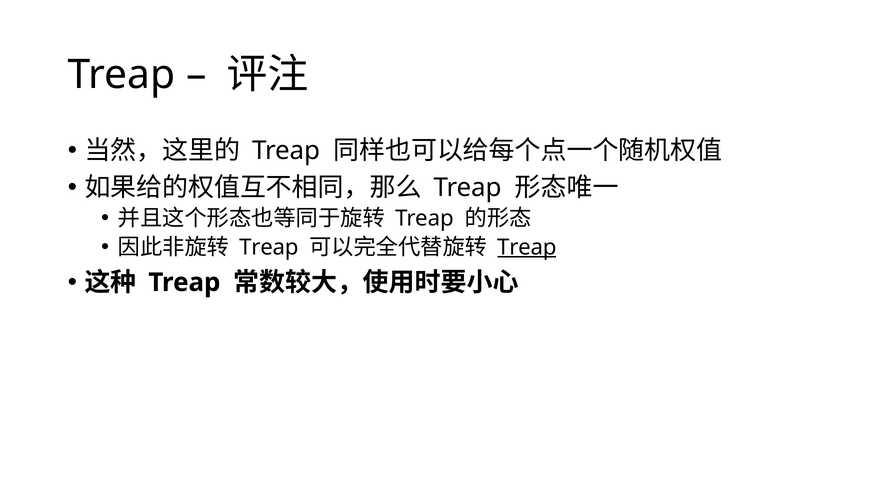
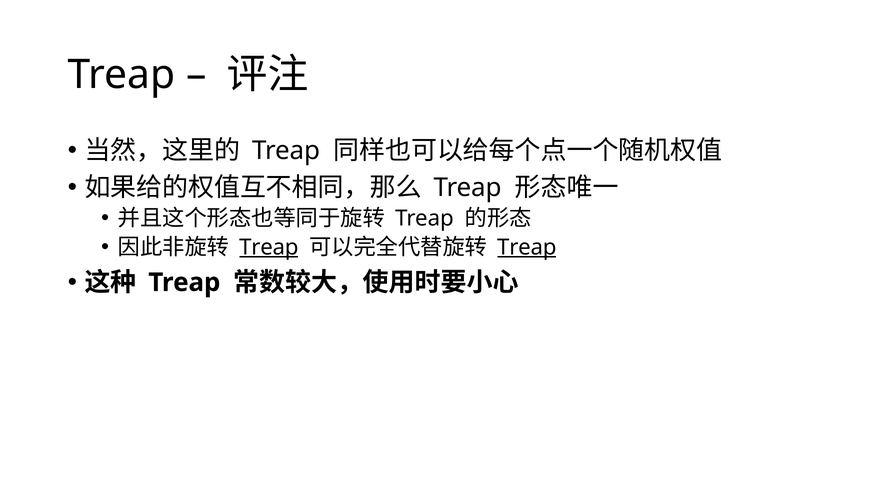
Treap underline: none -> present (269, 247)
